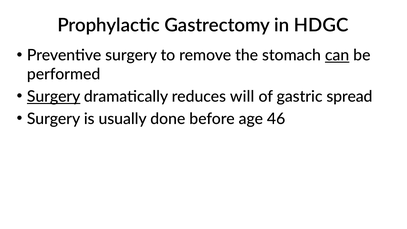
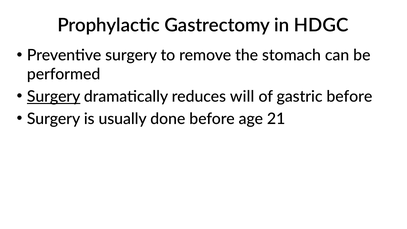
can underline: present -> none (337, 55)
gastric spread: spread -> before (349, 97)
46: 46 -> 21 (276, 119)
